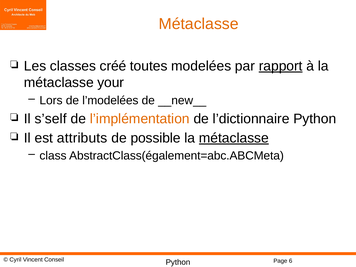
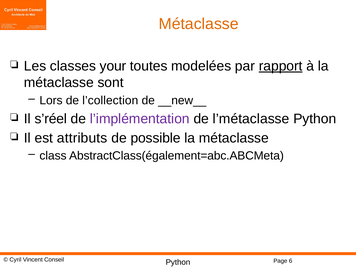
créé: créé -> your (113, 66)
your: your -> sont (111, 83)
l’modelées: l’modelées -> l’collection (110, 100)
s’self: s’self -> s’réel (51, 119)
l’implémentation colour: orange -> purple (140, 119)
l’dictionnaire: l’dictionnaire -> l’métaclasse (251, 119)
métaclasse underline: present -> none (234, 138)
